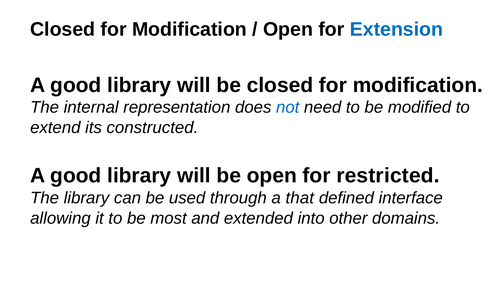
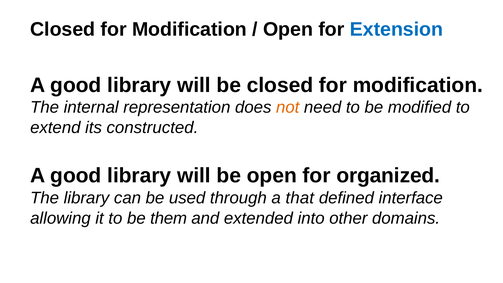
not colour: blue -> orange (288, 107)
restricted: restricted -> organized (388, 176)
most: most -> them (169, 218)
